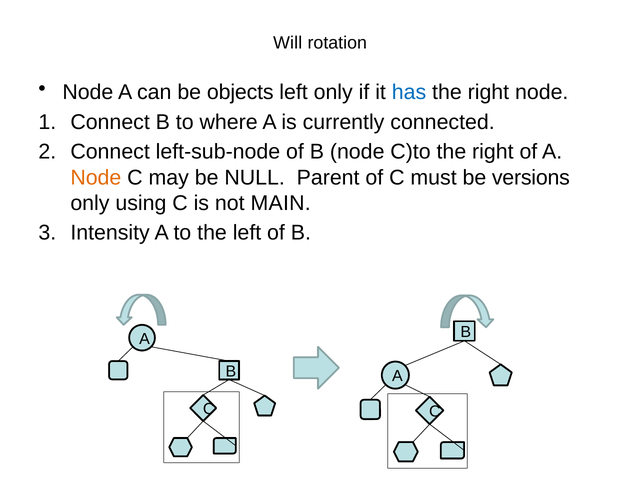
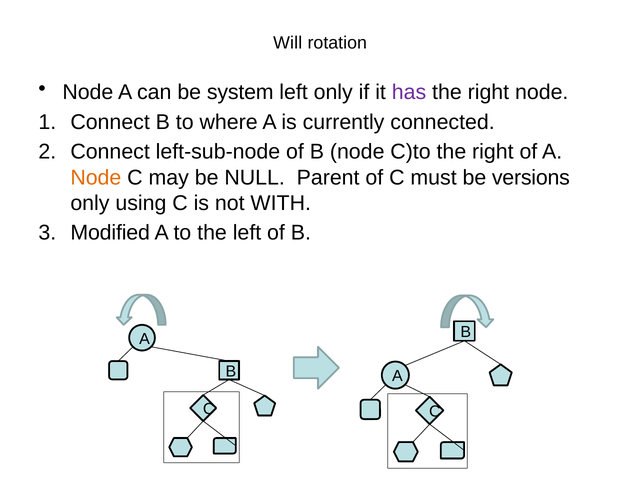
objects: objects -> system (240, 92)
has colour: blue -> purple (409, 92)
MAIN: MAIN -> WITH (281, 203)
Intensity: Intensity -> Modified (110, 233)
